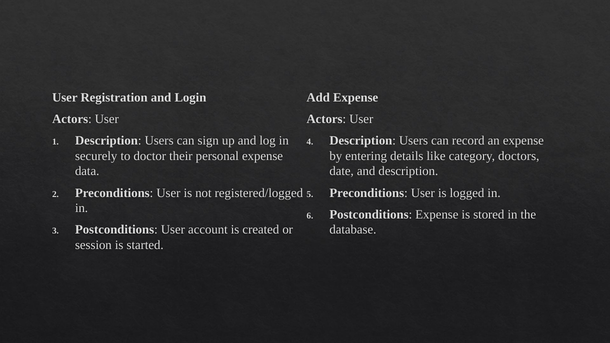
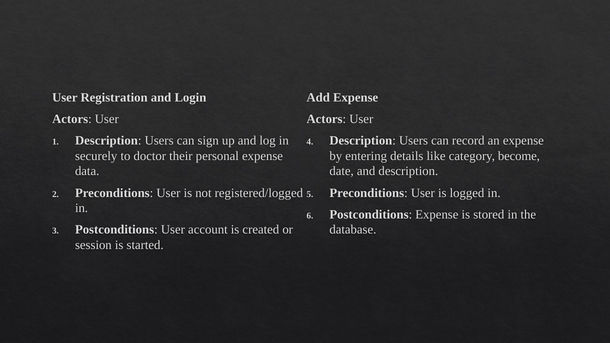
doctors: doctors -> become (519, 156)
